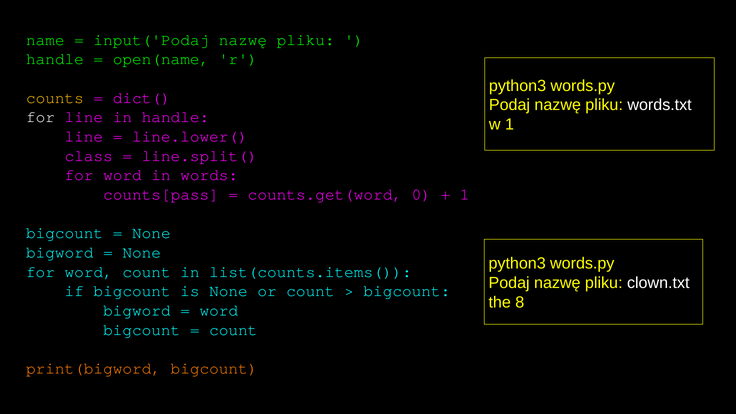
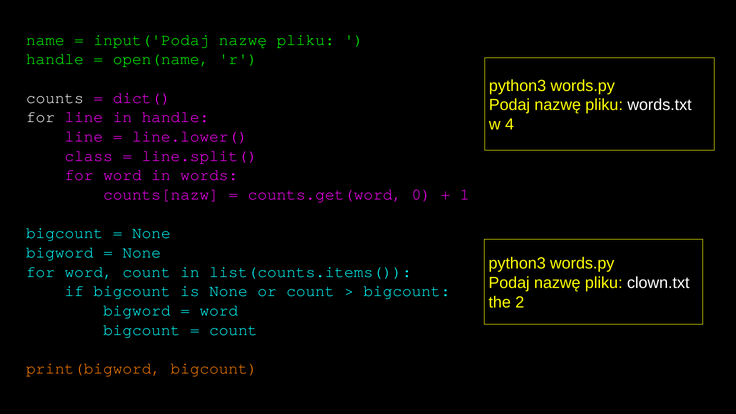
counts colour: yellow -> white (55, 98)
w 1: 1 -> 4 (510, 124)
counts[pass: counts[pass -> counts[nazw (161, 194)
8: 8 -> 2 (520, 302)
